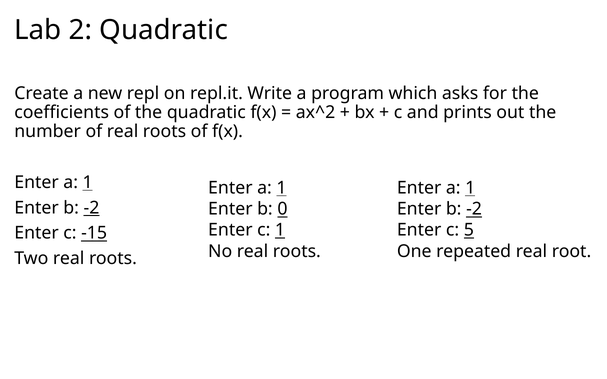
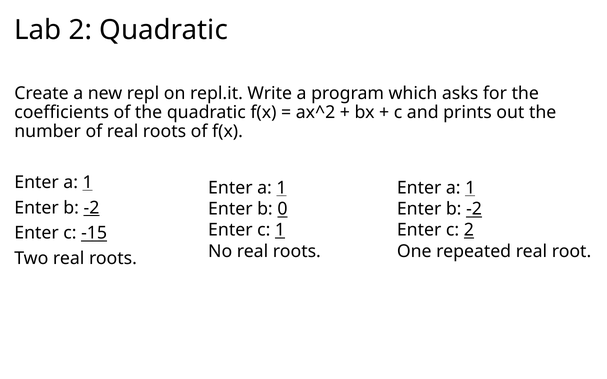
c 5: 5 -> 2 (469, 230)
